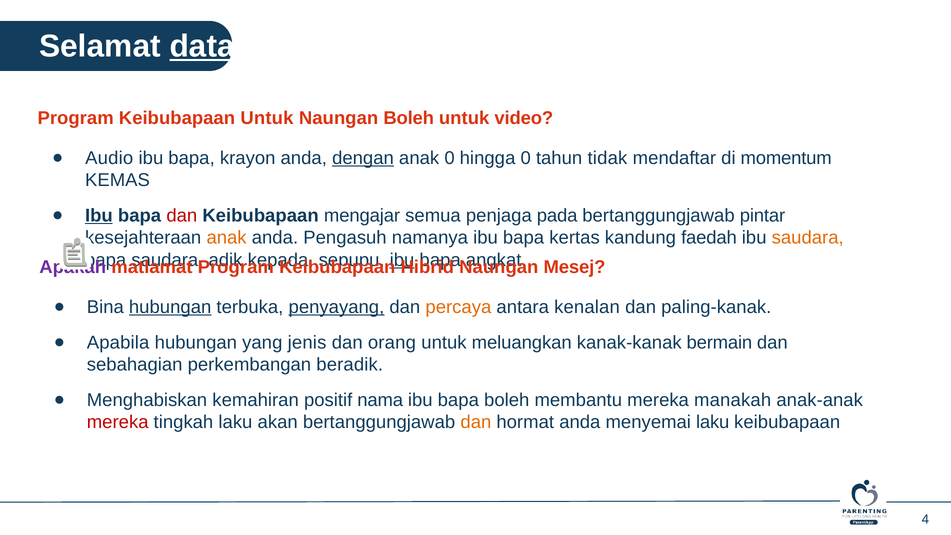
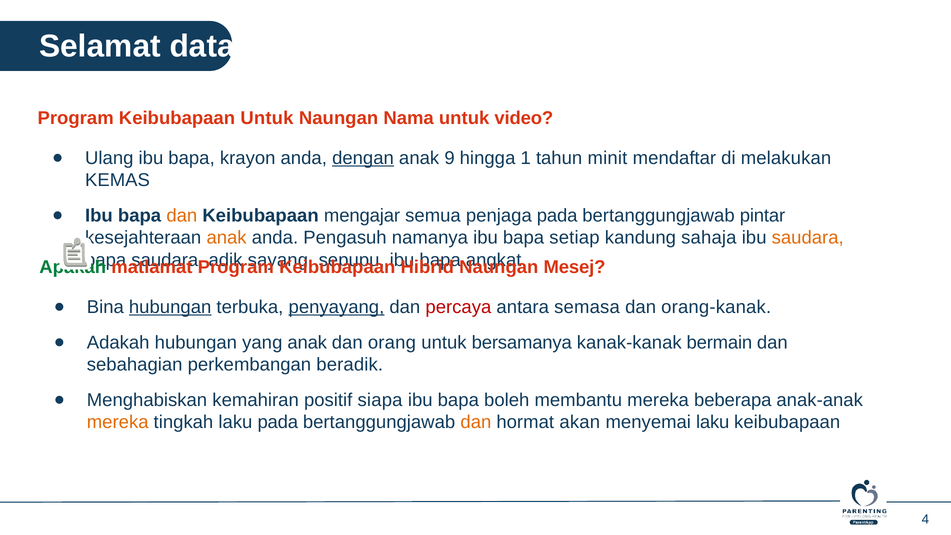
datang underline: present -> none (221, 47)
Naungan Boleh: Boleh -> Nama (409, 118)
Audio: Audio -> Ulang (109, 158)
anak 0: 0 -> 9 (450, 158)
hingga 0: 0 -> 1 (526, 158)
tidak: tidak -> minit (607, 158)
momentum: momentum -> melakukan (786, 158)
Ibu underline: present -> none (99, 216)
dan colour: red -> orange (182, 216)
kertas: kertas -> setiap (574, 238)
faedah: faedah -> sahaja (709, 238)
kepada: kepada -> sayang (280, 260)
ibu underline: present -> none (402, 260)
Apakah colour: purple -> green (73, 267)
percaya colour: orange -> red (458, 307)
kenalan: kenalan -> semasa (587, 307)
paling-kanak: paling-kanak -> orang-kanak (716, 307)
Apabila: Apabila -> Adakah (118, 342)
yang jenis: jenis -> anak (307, 342)
meluangkan: meluangkan -> bersamanya (522, 342)
nama: nama -> siapa (380, 400)
manakah: manakah -> beberapa (733, 400)
mereka colour: red -> orange (118, 422)
laku akan: akan -> pada (278, 422)
hormat anda: anda -> akan (580, 422)
